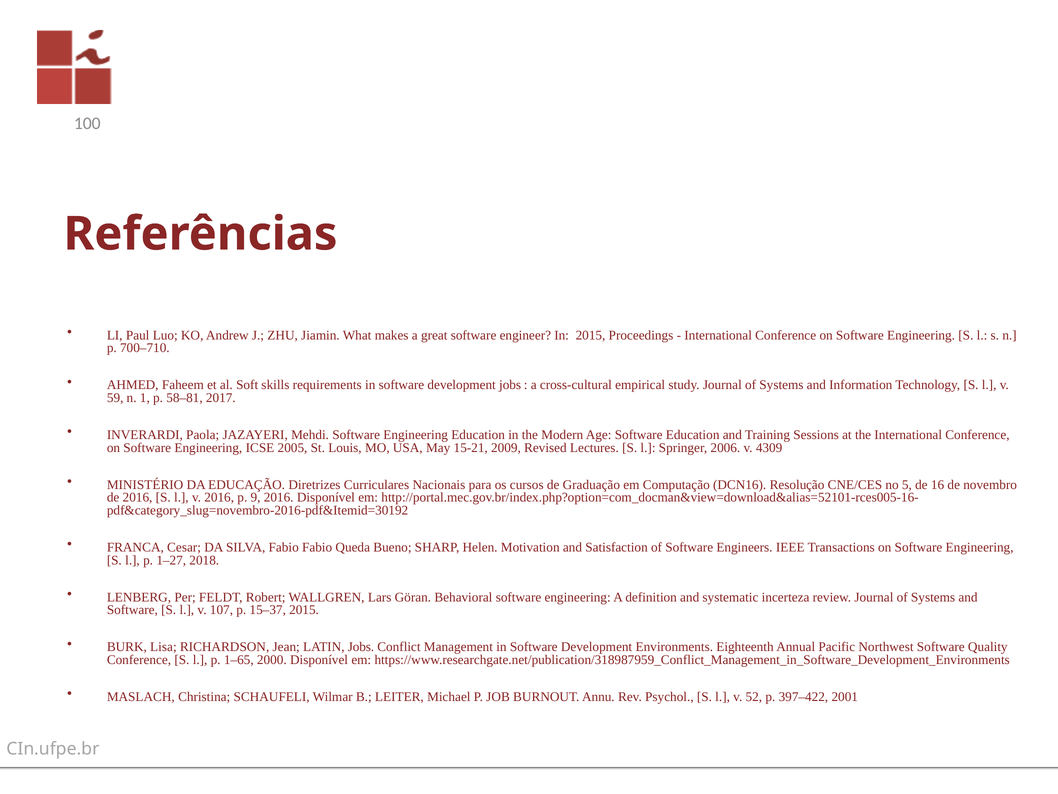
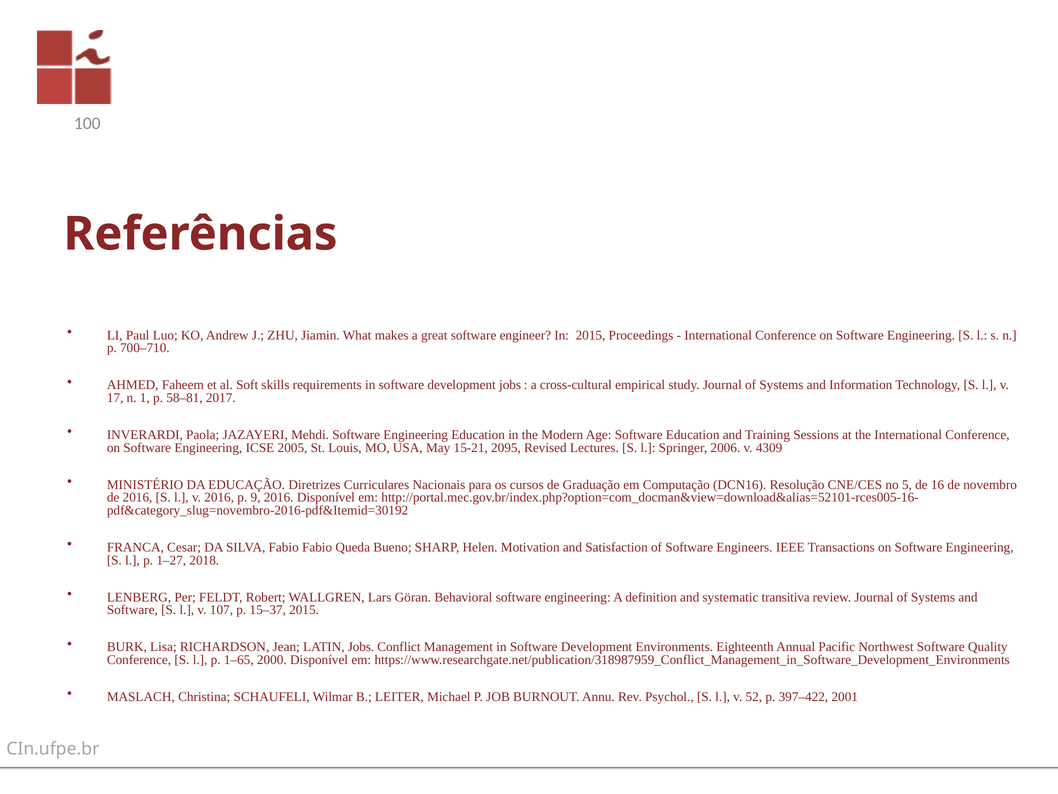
59: 59 -> 17 (115, 398)
2009: 2009 -> 2095 (506, 447)
incerteza: incerteza -> transitiva (786, 597)
